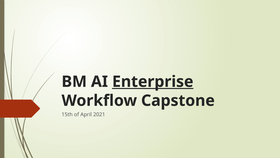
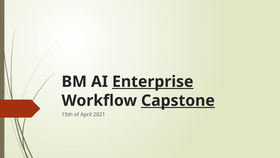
Capstone underline: none -> present (178, 100)
